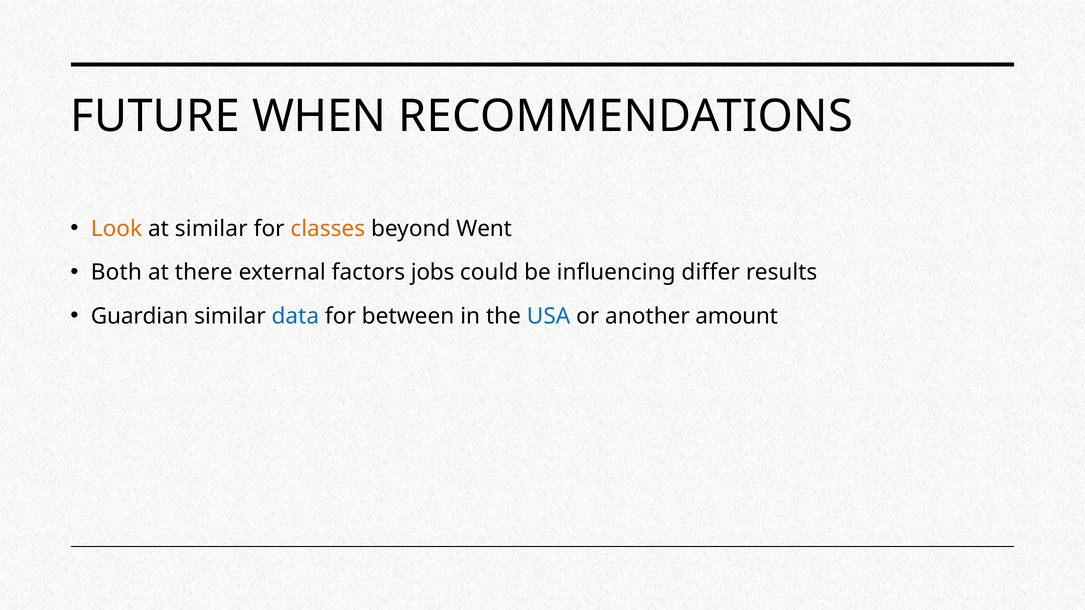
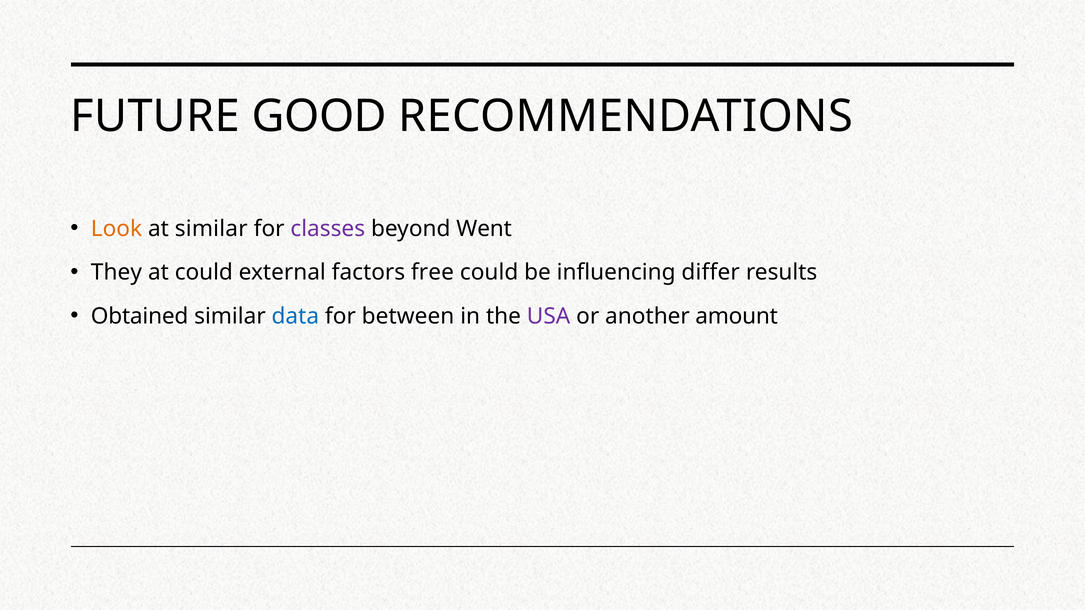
WHEN: WHEN -> GOOD (319, 116)
classes colour: orange -> purple (328, 229)
Both: Both -> They (116, 273)
at there: there -> could (204, 273)
jobs: jobs -> free (432, 273)
Guardian: Guardian -> Obtained (140, 316)
USA colour: blue -> purple (549, 316)
